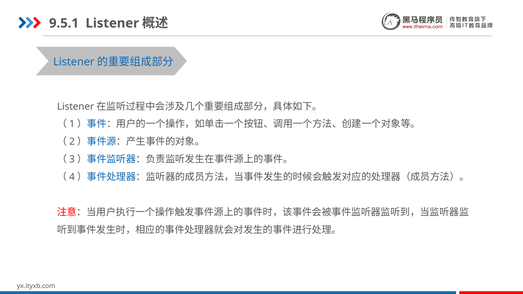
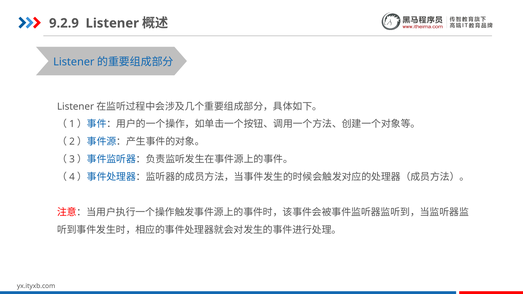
9.5.1: 9.5.1 -> 9.2.9 (64, 23)
